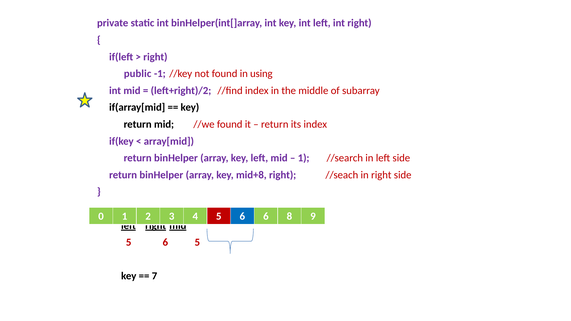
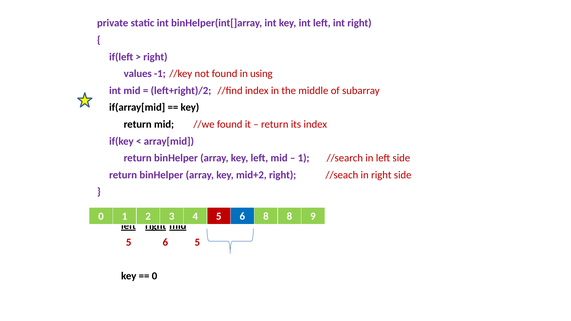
public: public -> values (138, 74)
mid+8: mid+8 -> mid+2 (251, 175)
6 6: 6 -> 8 (266, 216)
7: 7 -> 0 (154, 276)
